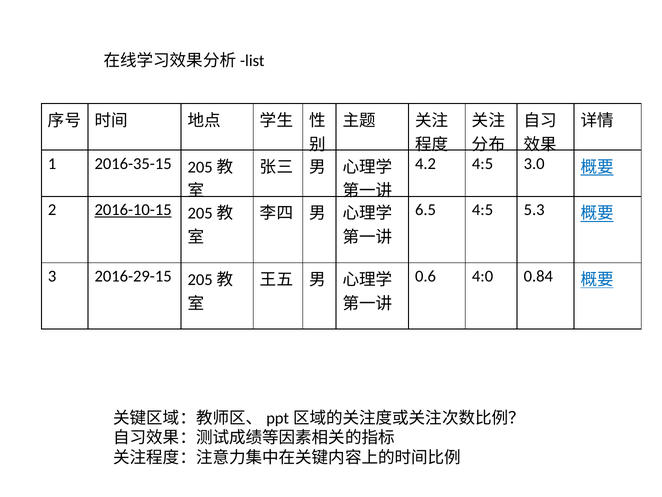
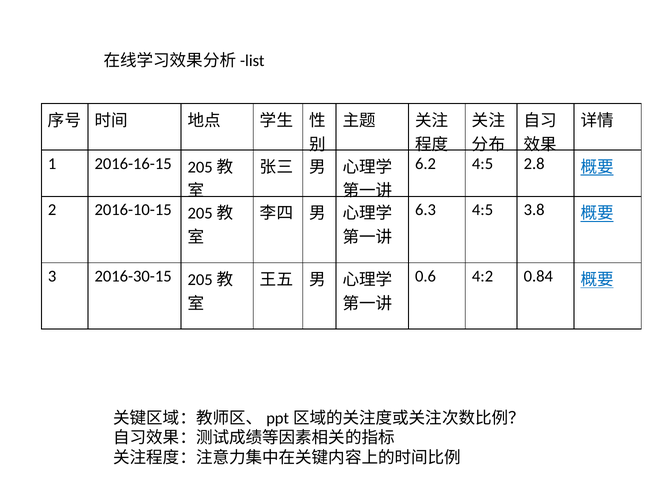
2016-35-15: 2016-35-15 -> 2016-16-15 (133, 163)
4.2: 4.2 -> 6.2 (426, 163)
3.0: 3.0 -> 2.8 (534, 163)
2016-10-15 underline: present -> none (133, 210)
6.5: 6.5 -> 6.3 (426, 210)
5.3: 5.3 -> 3.8 (534, 210)
2016-29-15: 2016-29-15 -> 2016-30-15 (133, 276)
4:0: 4:0 -> 4:2 (483, 276)
